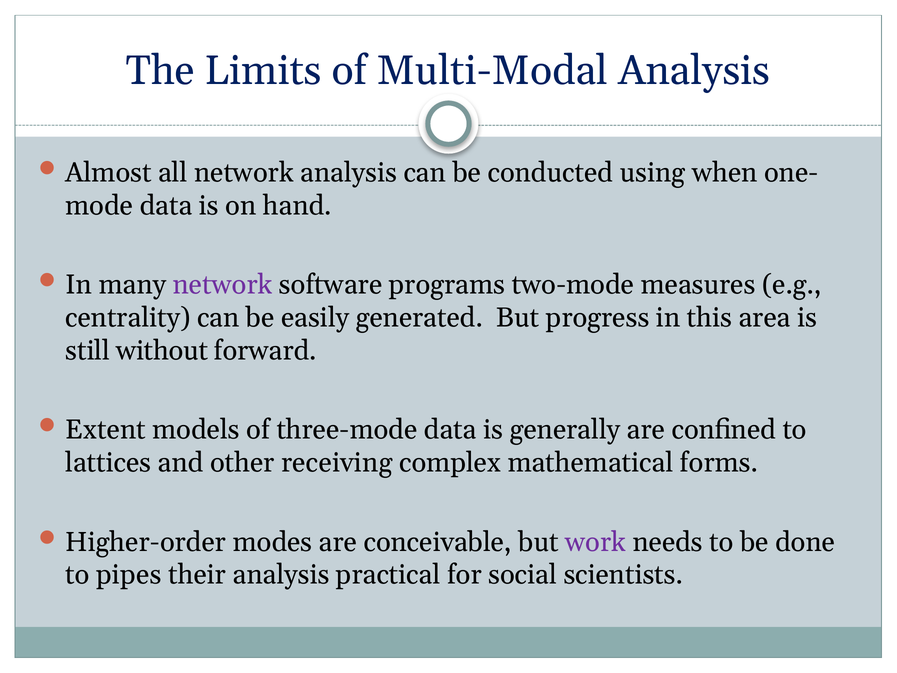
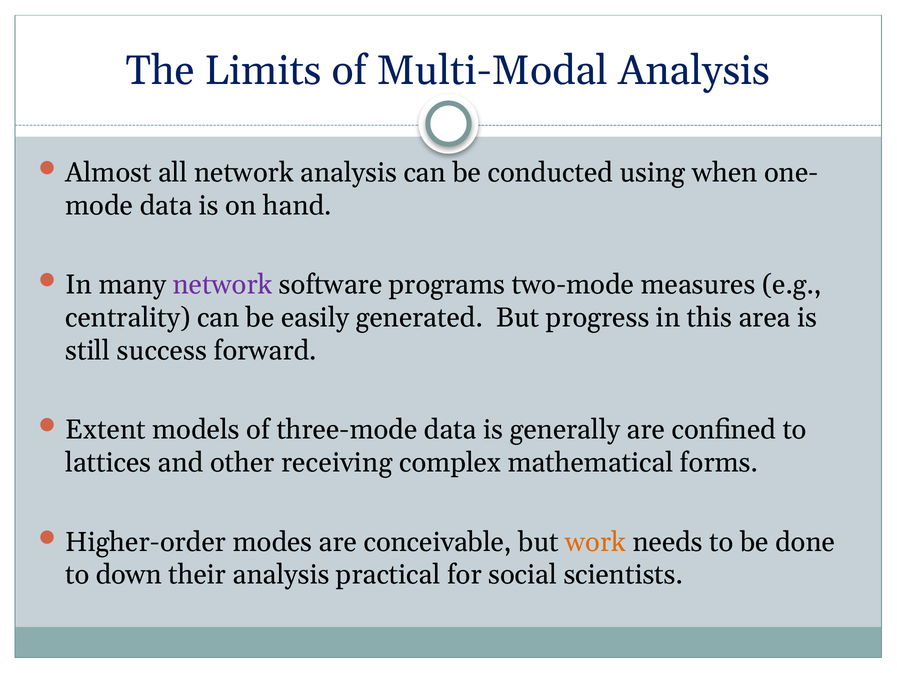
without: without -> success (162, 350)
work colour: purple -> orange (596, 542)
pipes: pipes -> down (129, 575)
